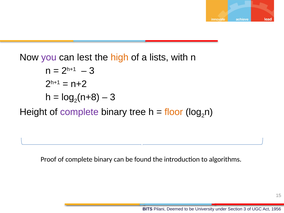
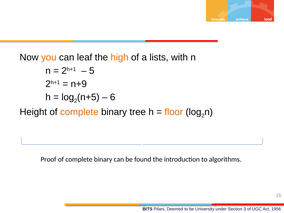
you colour: purple -> orange (49, 57)
lest: lest -> leaf (85, 57)
3: 3 -> 5 (92, 71)
n+2: n+2 -> n+9 (79, 84)
n+8: n+8 -> n+5 (88, 97)
3: 3 -> 6 (113, 97)
complete colour: purple -> orange (79, 112)
